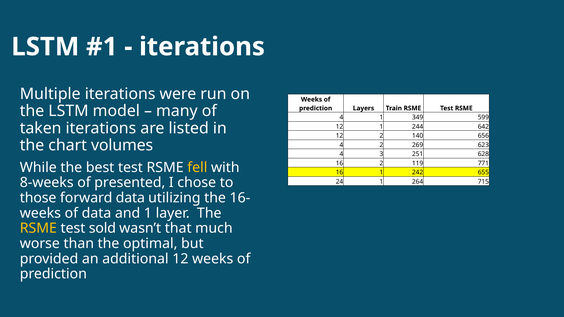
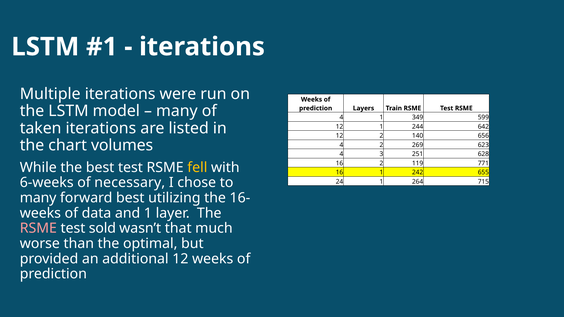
8-weeks: 8-weeks -> 6-weeks (47, 183)
presented: presented -> necessary (130, 183)
those: those -> many (38, 198)
forward data: data -> best (130, 198)
RSME colour: yellow -> pink (38, 228)
